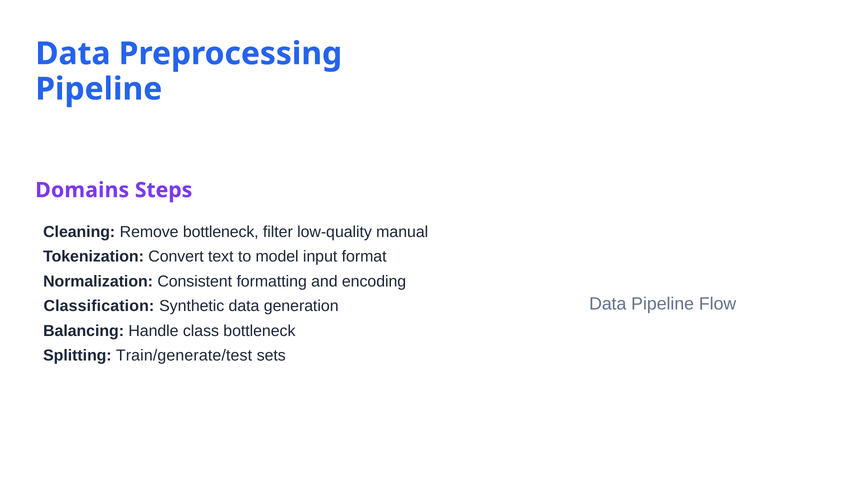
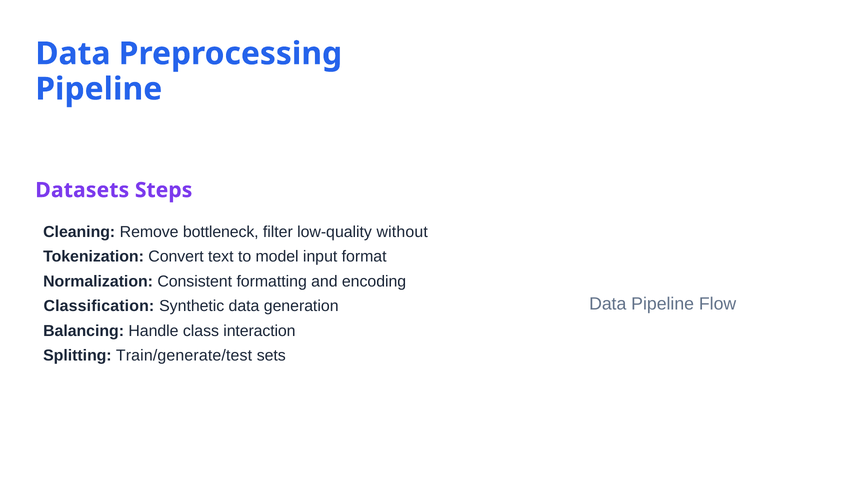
Domains: Domains -> Datasets (82, 190)
manual: manual -> without (402, 232)
class bottleneck: bottleneck -> interaction (259, 331)
